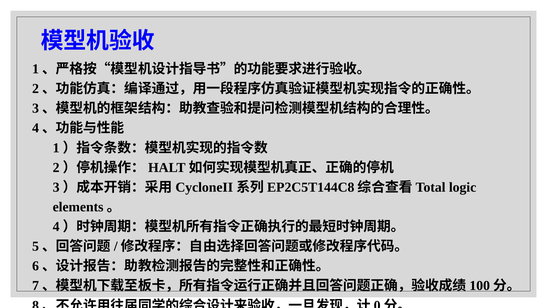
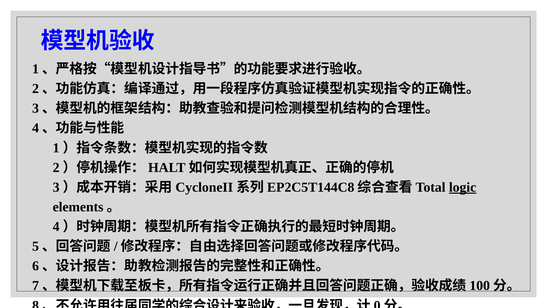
logic underline: none -> present (463, 187)
